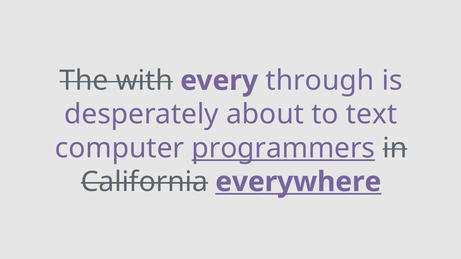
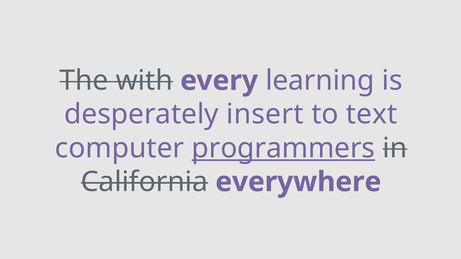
through: through -> learning (320, 81)
about: about -> insert (265, 115)
everywhere underline: present -> none (298, 182)
